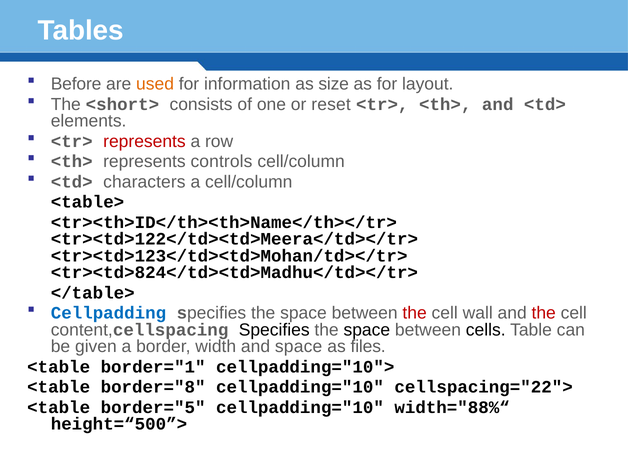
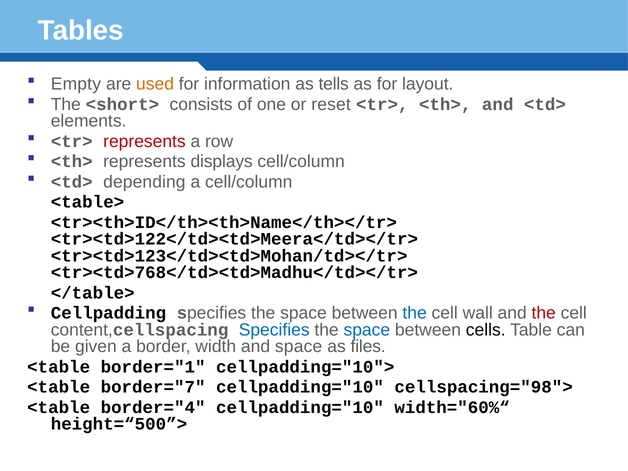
Before: Before -> Empty (76, 84)
size: size -> tells (334, 84)
controls: controls -> displays (222, 162)
characters: characters -> depending (144, 182)
<tr><td>824</td><td>Madhu</td></tr>: <tr><td>824</td><td>Madhu</td></tr> -> <tr><td>768</td><td>Madhu</td></tr> (234, 273)
Cellpadding colour: blue -> black (108, 313)
the colour: red -> blue (415, 313)
Specifies colour: black -> blue (274, 330)
space colour: black -> blue (367, 330)
border="8: border="8 -> border="7 (153, 387)
cellspacing="22">: cellspacing="22"> -> cellspacing="98"> (484, 387)
border="5: border="5 -> border="4 (153, 407)
width="88%“: width="88%“ -> width="60%“ (452, 407)
